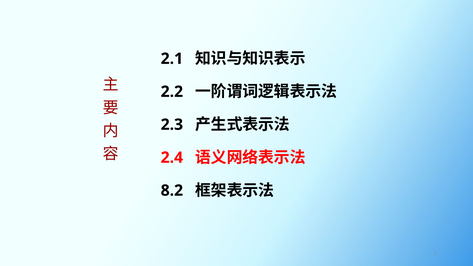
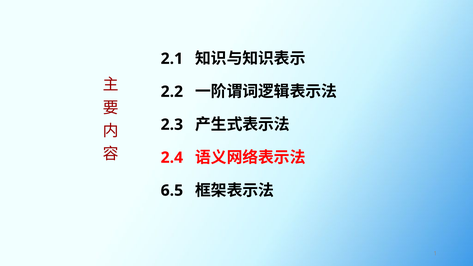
8.2: 8.2 -> 6.5 (172, 191)
